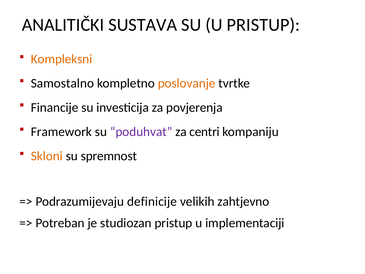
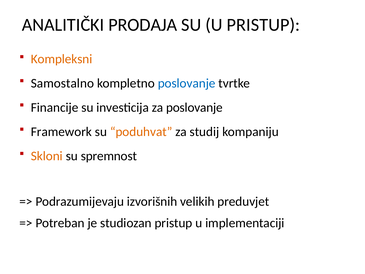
SUSTAVA: SUSTAVA -> PRODAJA (143, 25)
poslovanje colour: orange -> blue (187, 83)
za povjerenja: povjerenja -> poslovanje (194, 107)
poduhvat colour: purple -> orange (141, 132)
centri: centri -> studij (204, 132)
definicije: definicije -> izvorišnih (152, 201)
zahtjevno: zahtjevno -> preduvjet (243, 201)
